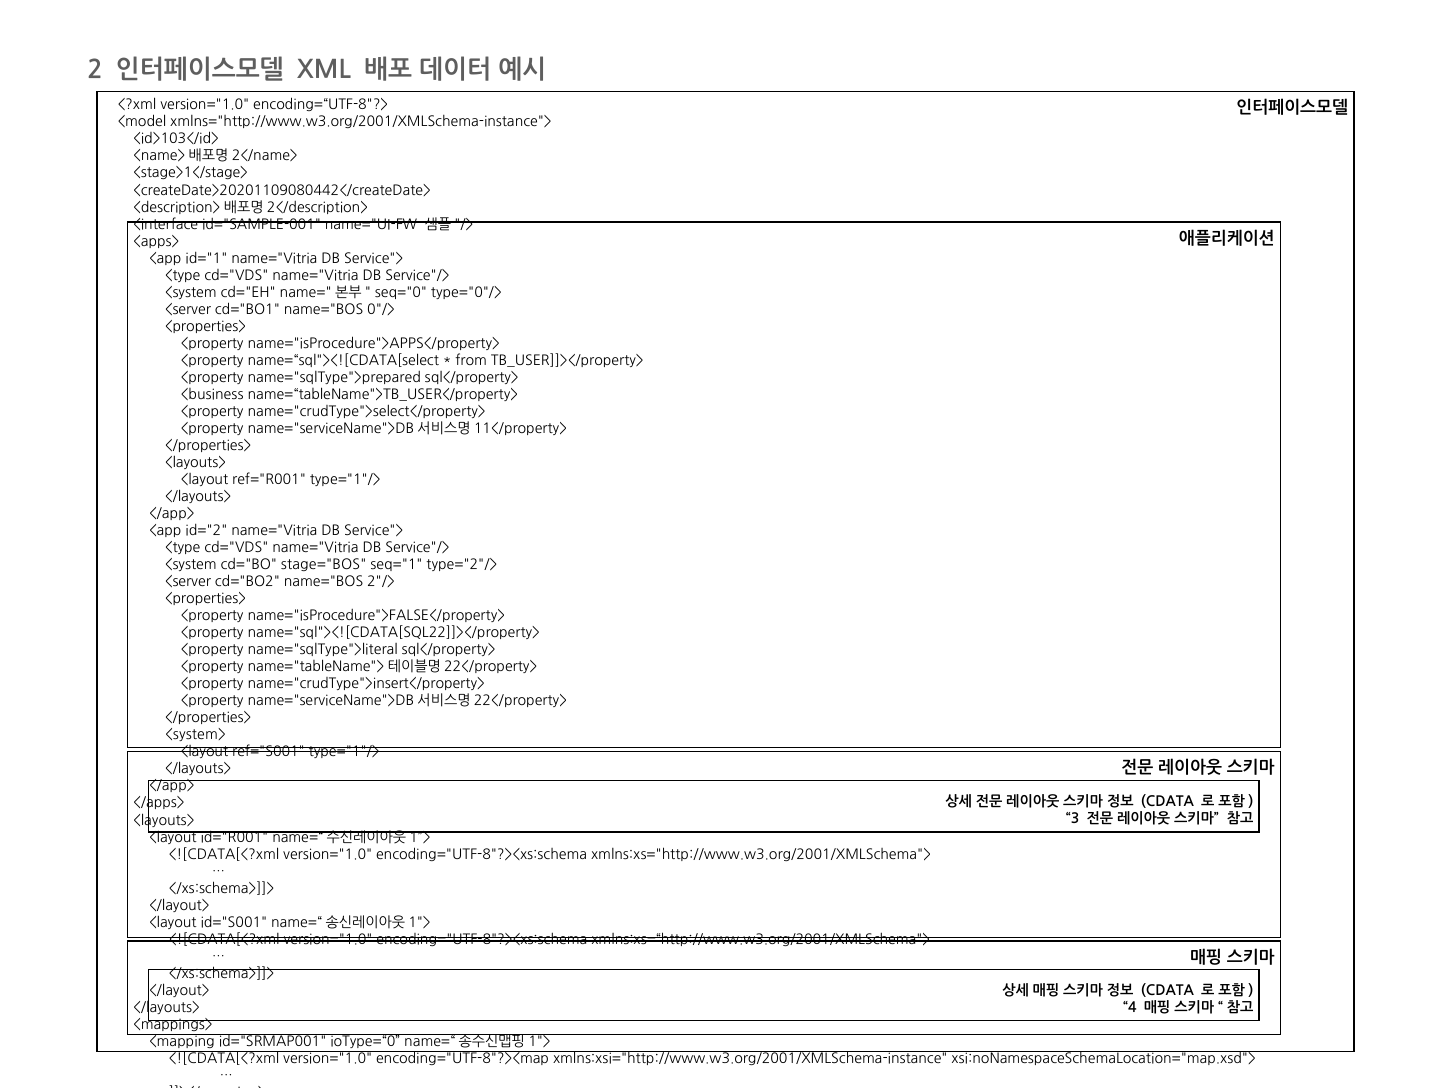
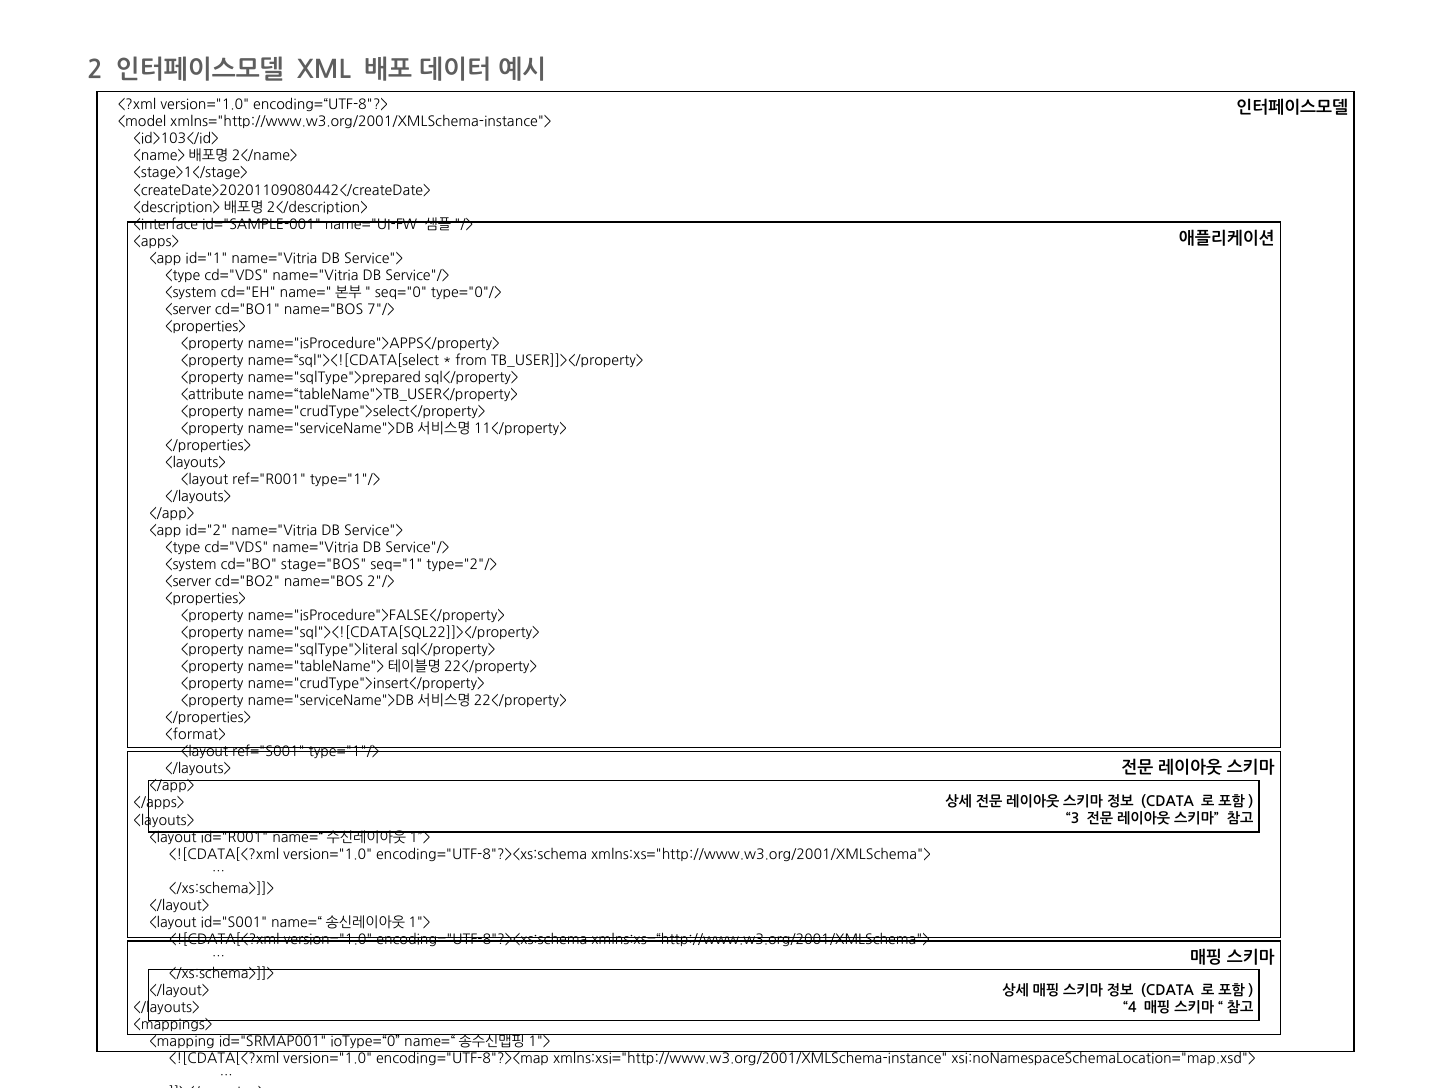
0"/>: 0"/> -> 7"/> (381, 310)
<business: <business -> <attribute (212, 395)
<system>: <system> -> <format> (195, 735)
